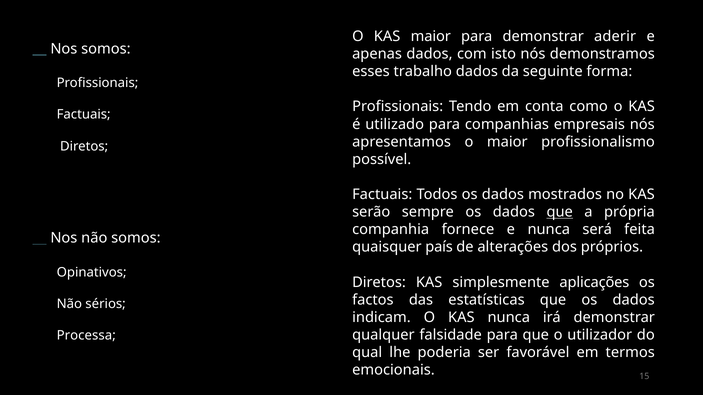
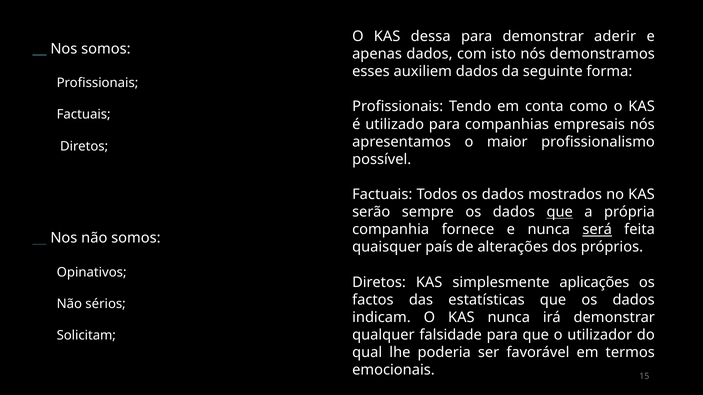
KAS maior: maior -> dessa (431, 36)
trabalho: trabalho -> auxiliem (423, 72)
será underline: none -> present (597, 230)
Processa: Processa -> Solicitam (86, 336)
